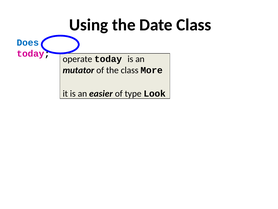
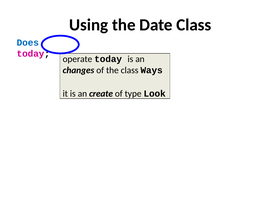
mutator: mutator -> changes (78, 70)
More: More -> Ways (152, 70)
easier: easier -> create (101, 93)
